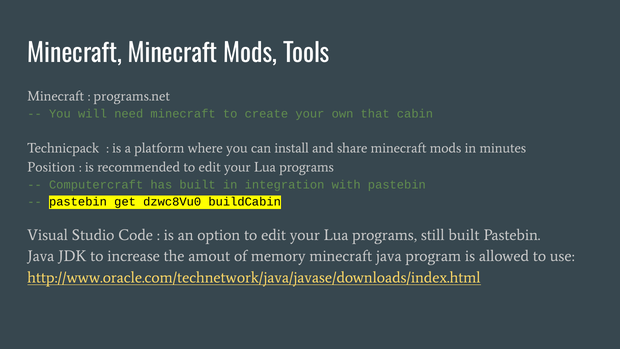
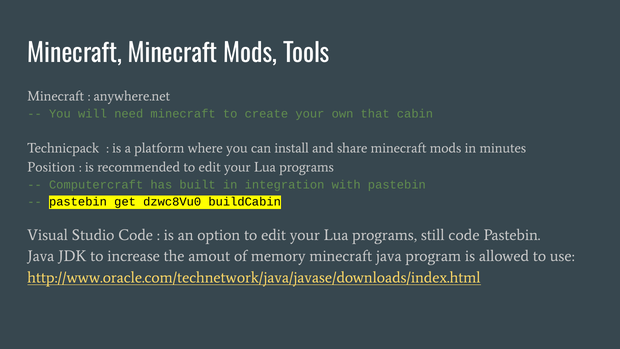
programs.net: programs.net -> anywhere.net (132, 96)
still built: built -> code (464, 235)
